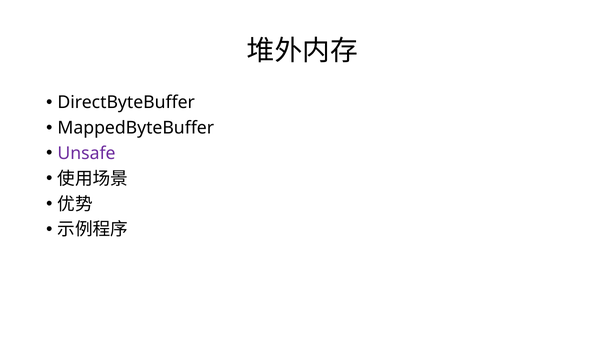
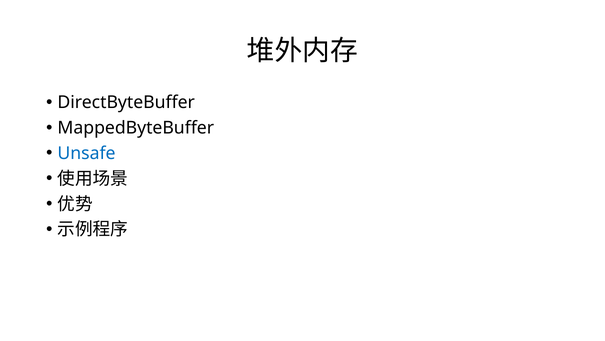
Unsafe colour: purple -> blue (87, 153)
